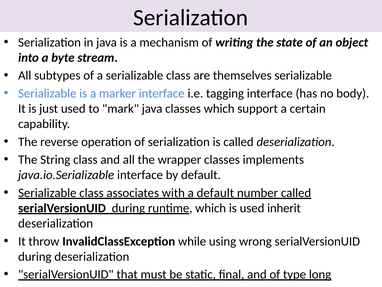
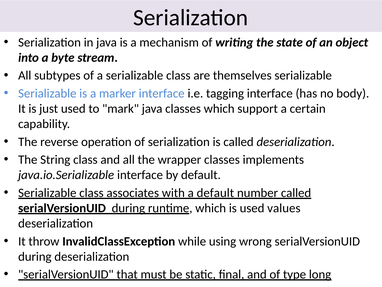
inherit: inherit -> values (284, 208)
